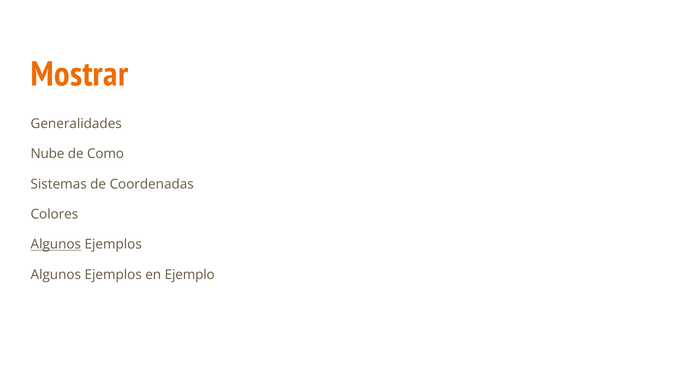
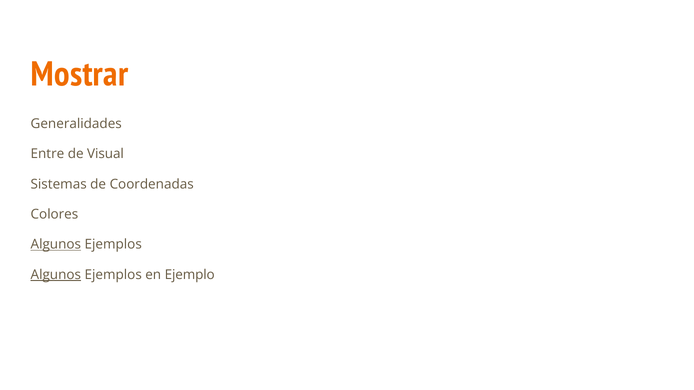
Nube: Nube -> Entre (47, 154)
Como: Como -> Visual (105, 154)
Algunos underline: none -> present (56, 275)
